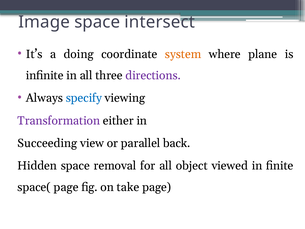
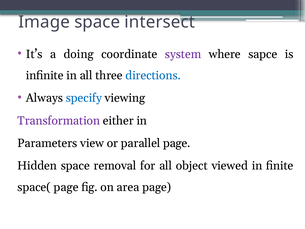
system colour: orange -> purple (183, 54)
plane: plane -> sapce (263, 54)
directions colour: purple -> blue (153, 75)
Succeeding: Succeeding -> Parameters (47, 143)
parallel back: back -> page (177, 143)
take: take -> area (128, 187)
